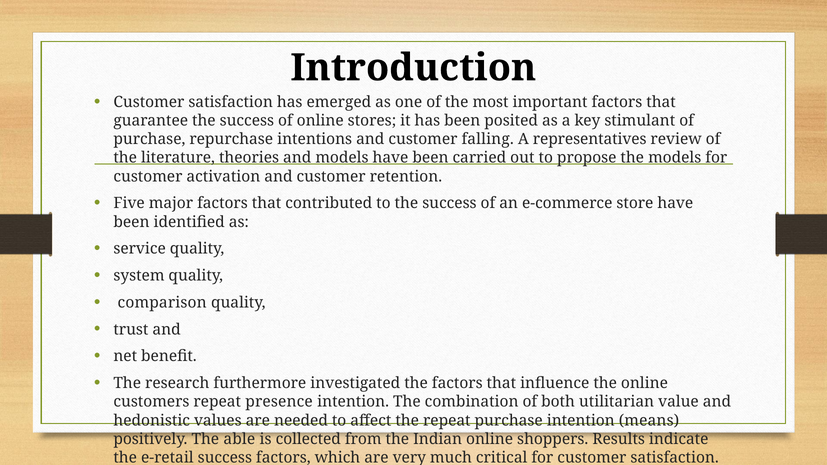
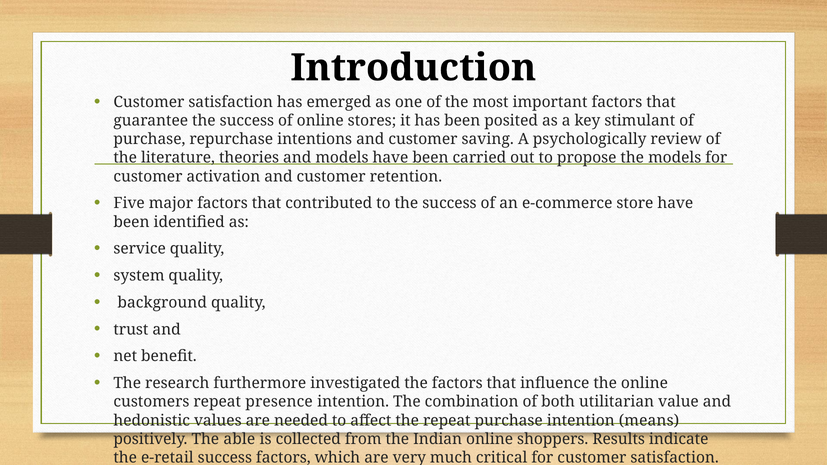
falling: falling -> saving (488, 139)
representatives: representatives -> psychologically (590, 139)
comparison: comparison -> background (162, 303)
